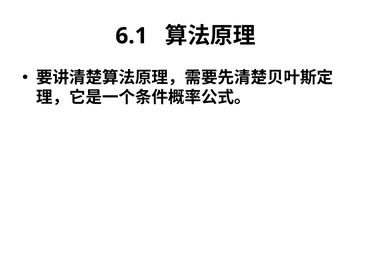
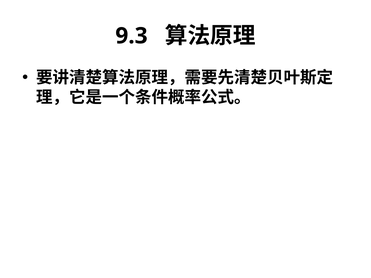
6.1: 6.1 -> 9.3 (131, 36)
